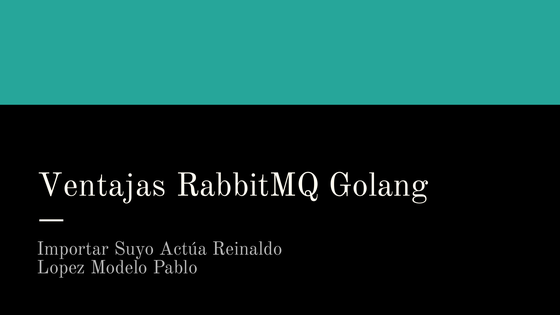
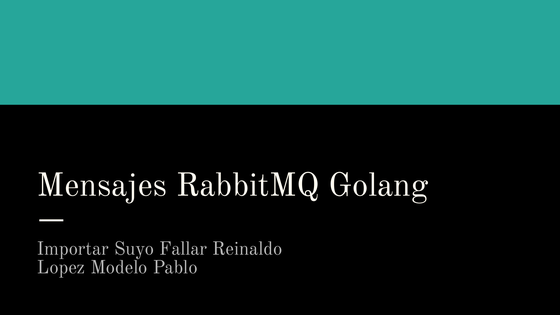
Ventajas: Ventajas -> Mensajes (102, 185)
Actúa: Actúa -> Fallar (183, 249)
